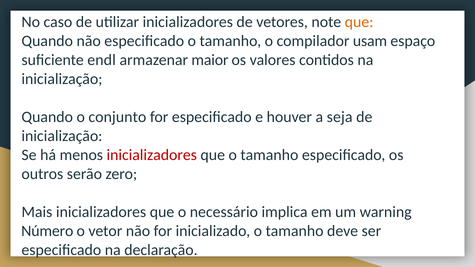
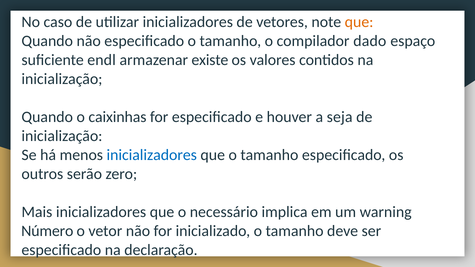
usam: usam -> dado (370, 41)
maior: maior -> existe (210, 60)
conjunto: conjunto -> caixinhas (117, 117)
inicializadores colour: red -> blue (152, 155)
